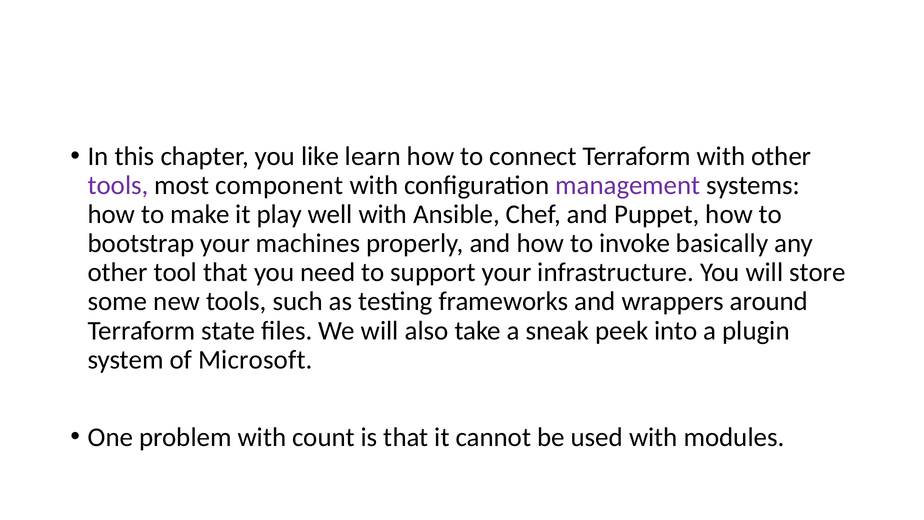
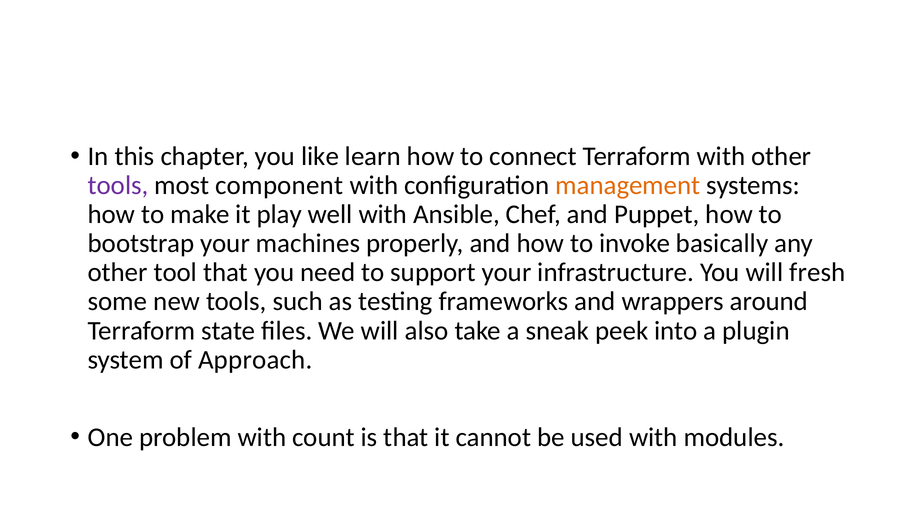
management colour: purple -> orange (628, 185)
store: store -> fresh (817, 272)
Microsoft: Microsoft -> Approach (255, 360)
